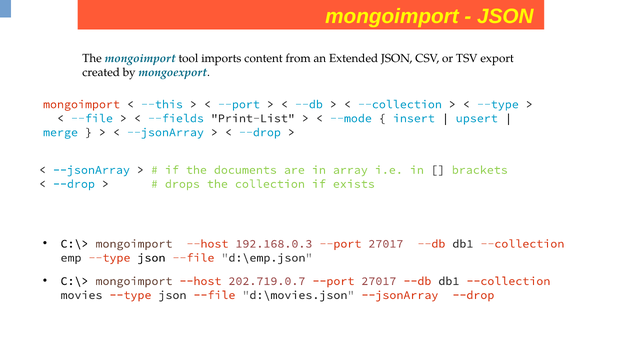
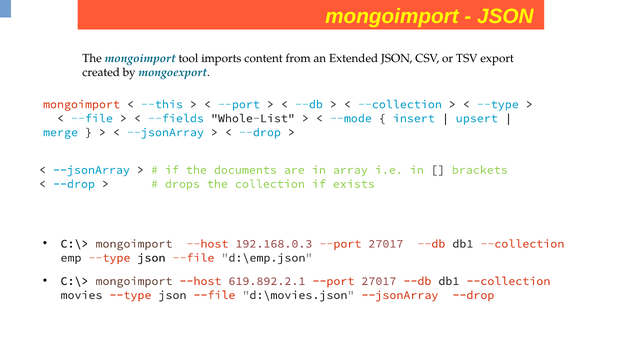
Print-List: Print-List -> Whole-List (253, 118)
202.719.0.7: 202.719.0.7 -> 619.892.2.1 (267, 281)
